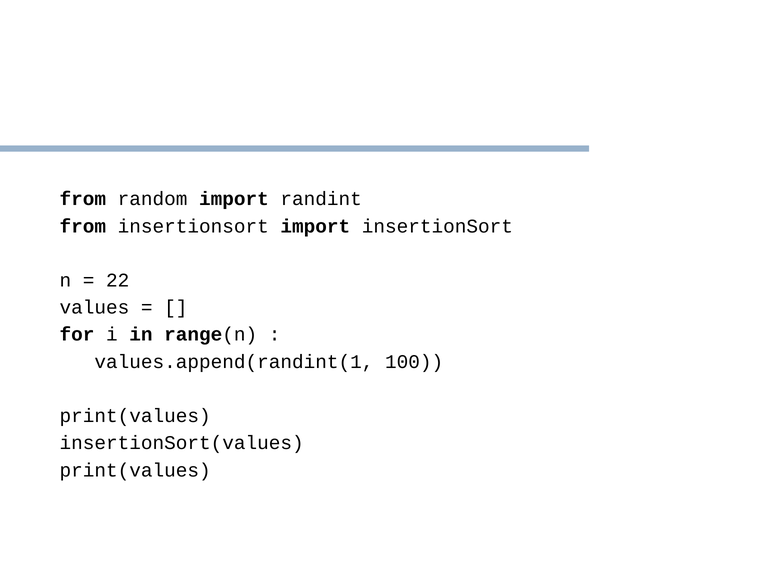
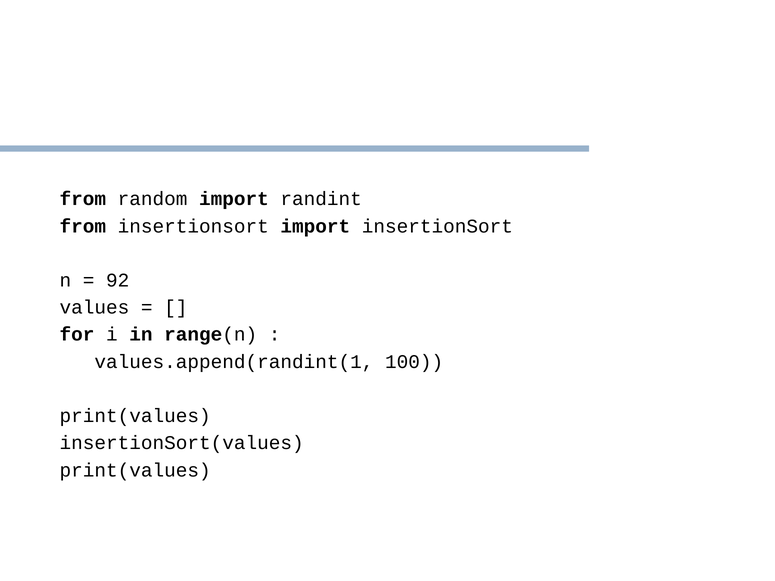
22: 22 -> 92 (118, 280)
